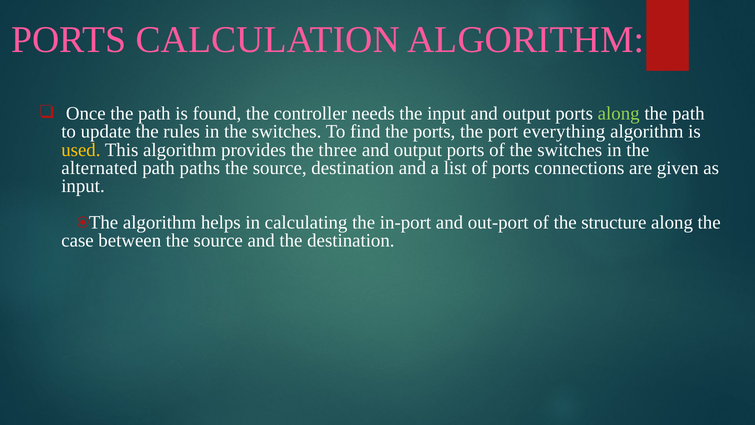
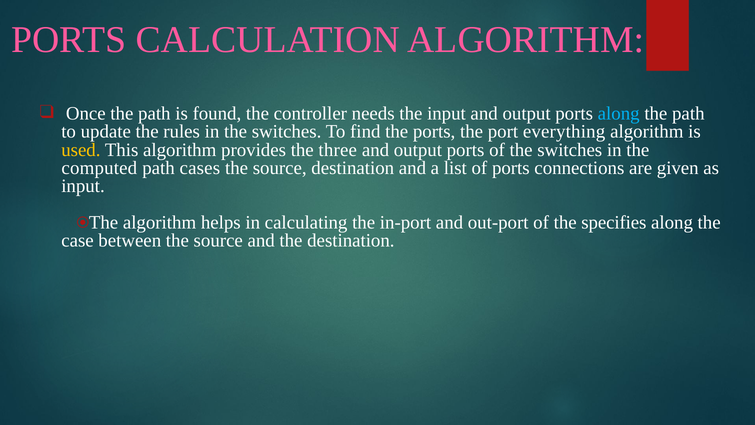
along colour: light green -> light blue (619, 113)
alternated: alternated -> computed (99, 168)
paths: paths -> cases (200, 168)
structure: structure -> specifies (614, 222)
